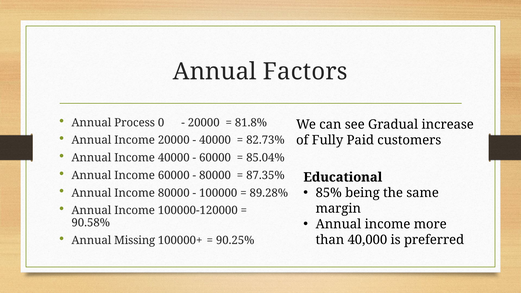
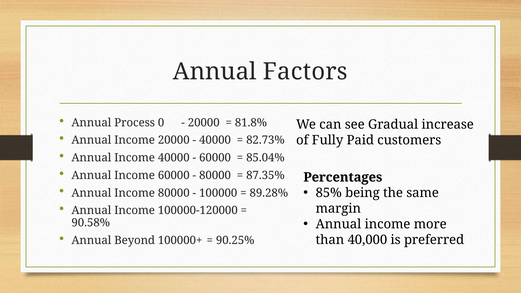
Educational: Educational -> Percentages (343, 177)
Missing: Missing -> Beyond (135, 240)
